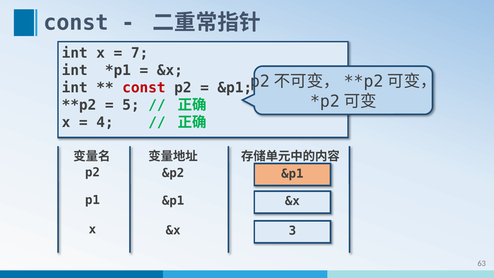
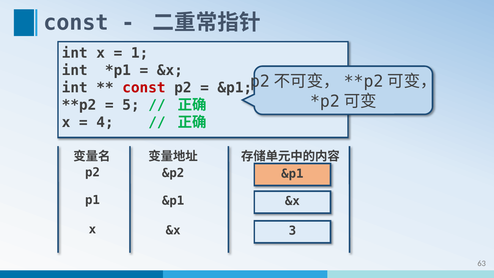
7: 7 -> 1 (140, 53)
